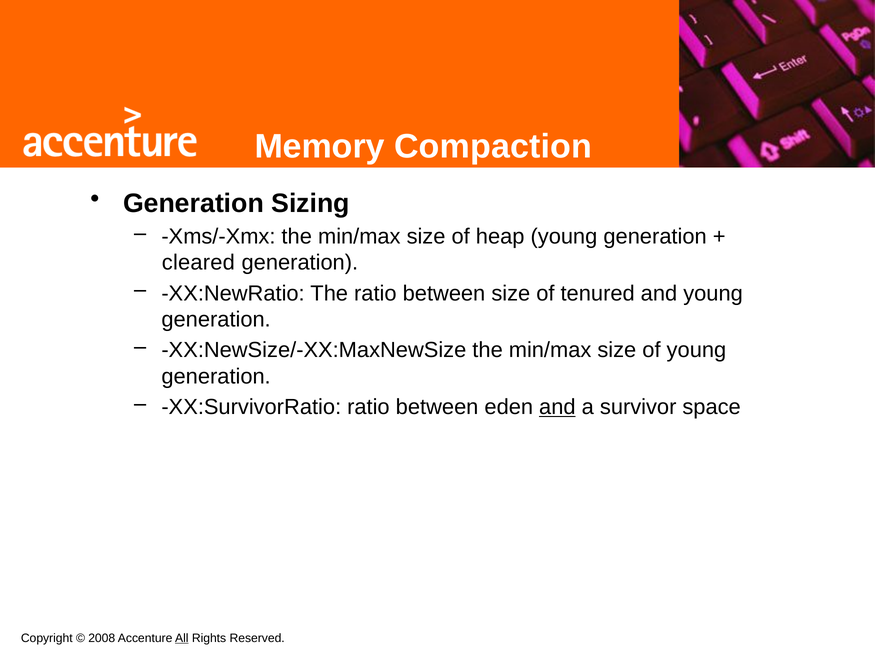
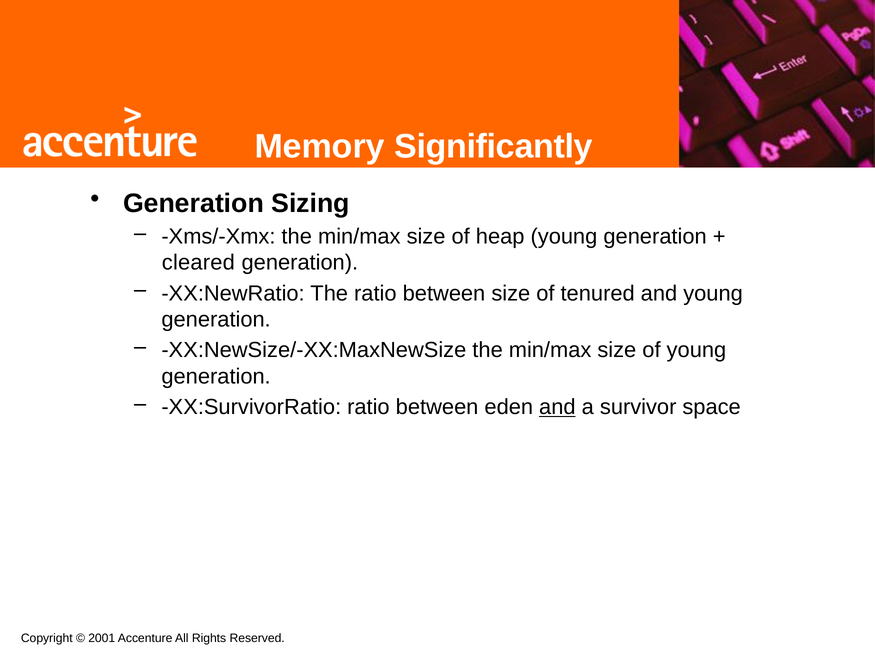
Compaction: Compaction -> Significantly (493, 147)
2008: 2008 -> 2001 (102, 638)
All underline: present -> none (182, 638)
